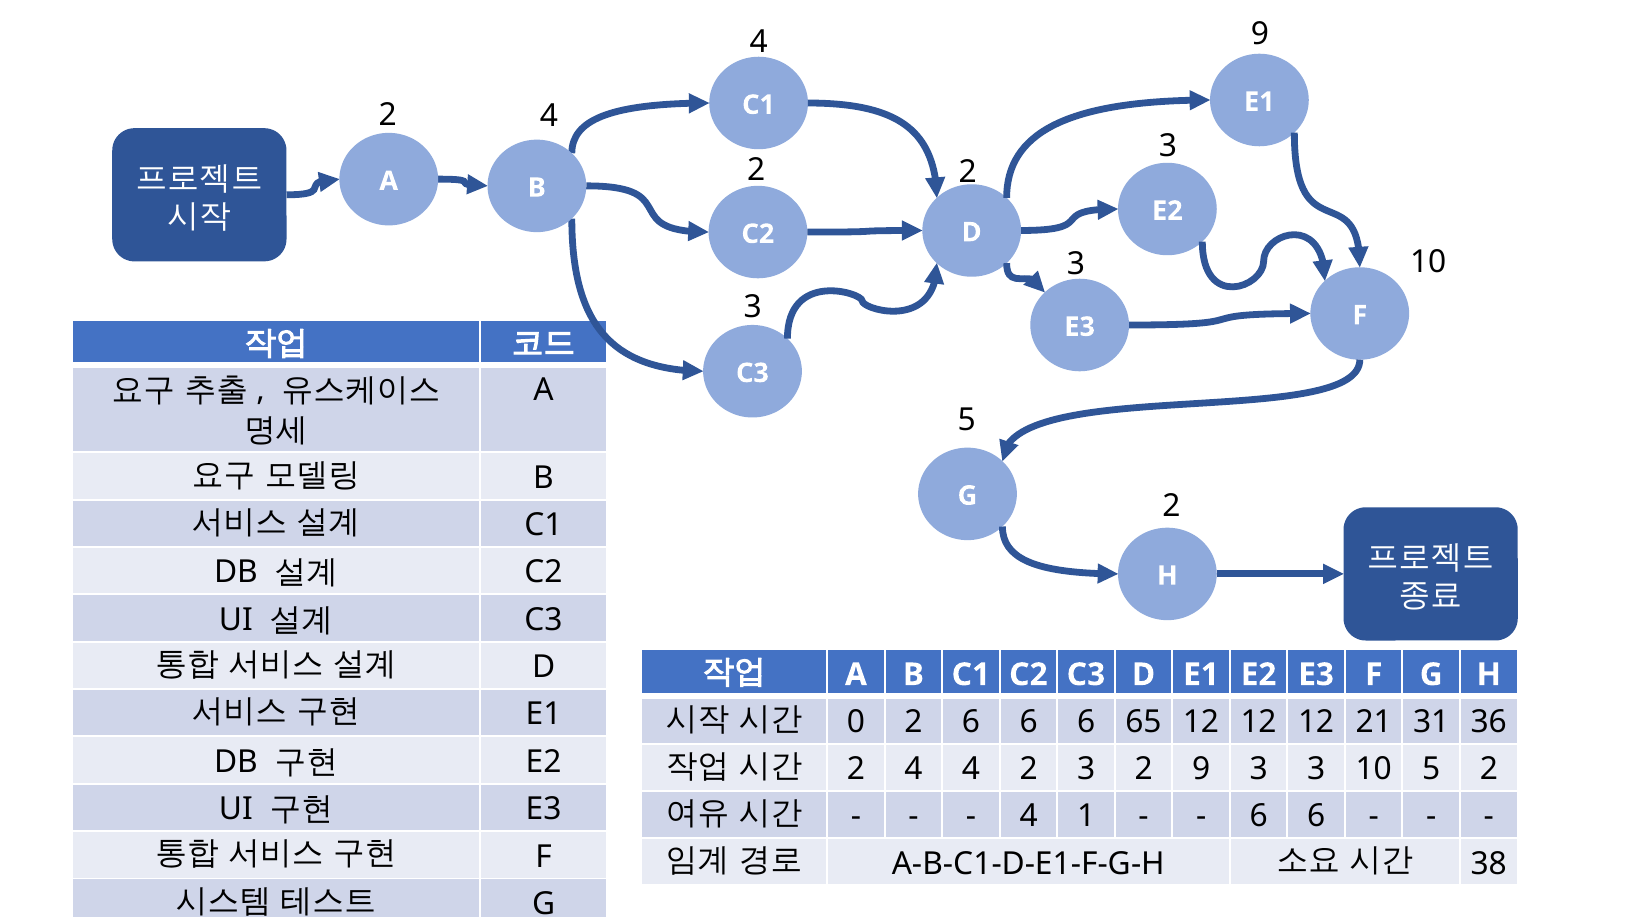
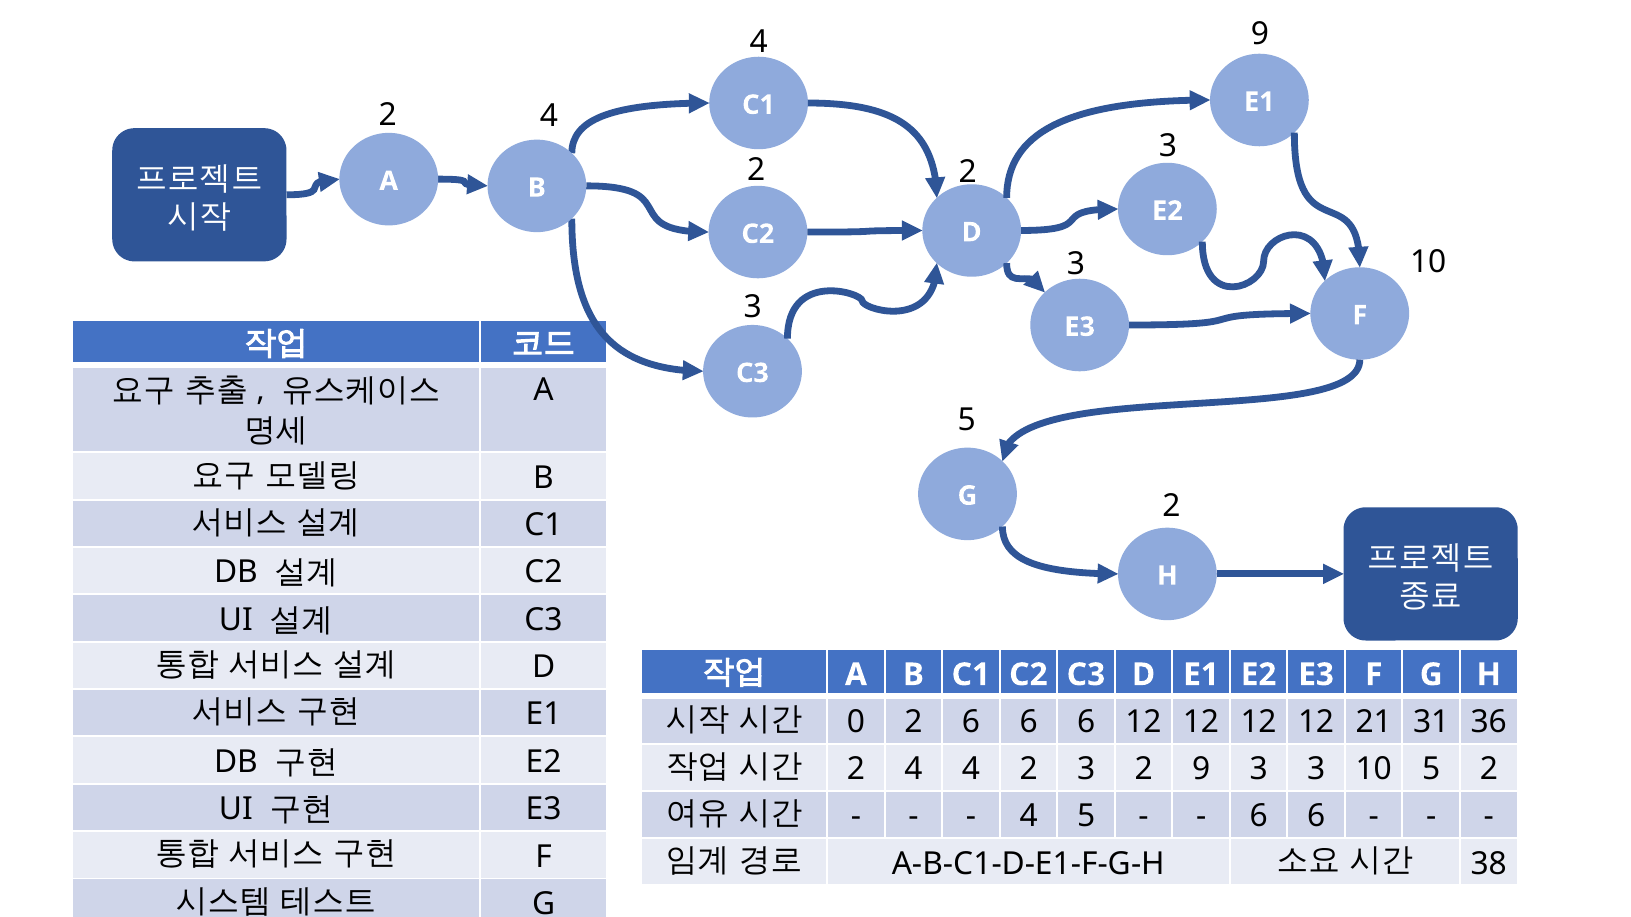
6 65: 65 -> 12 (1144, 722)
4 1: 1 -> 5 (1086, 817)
